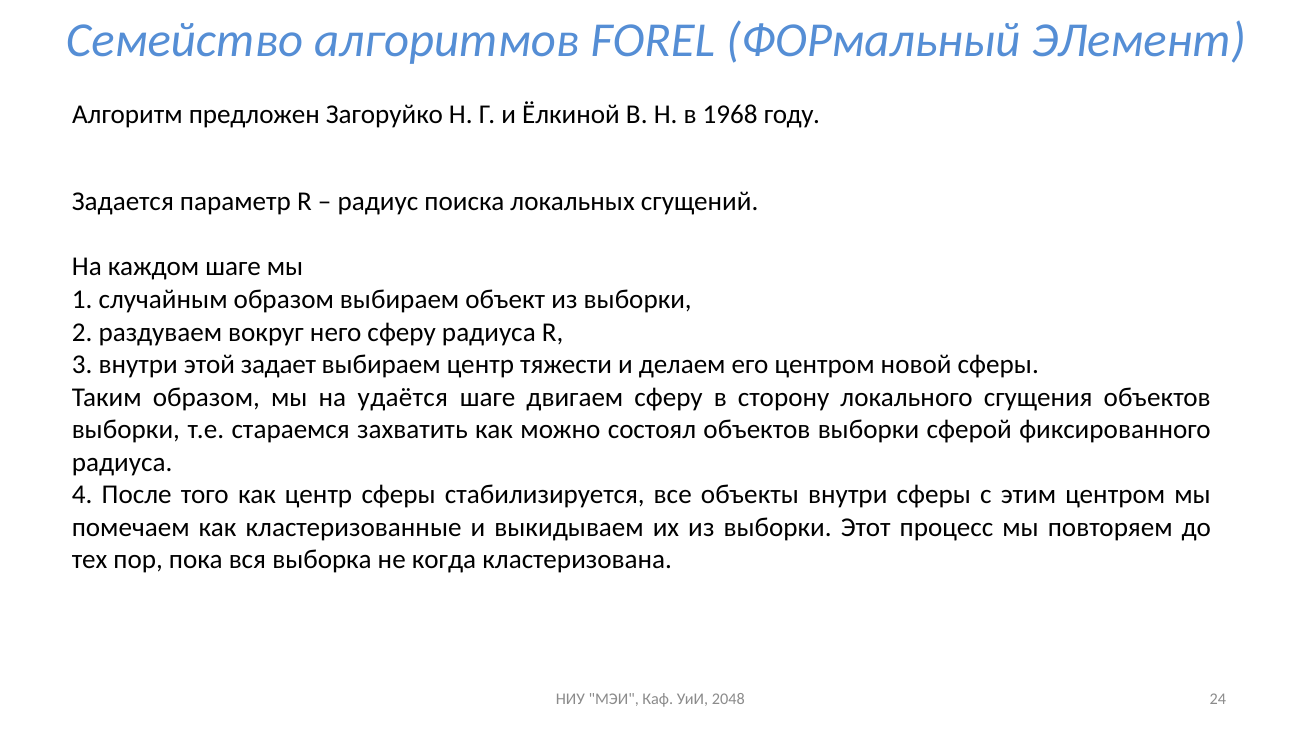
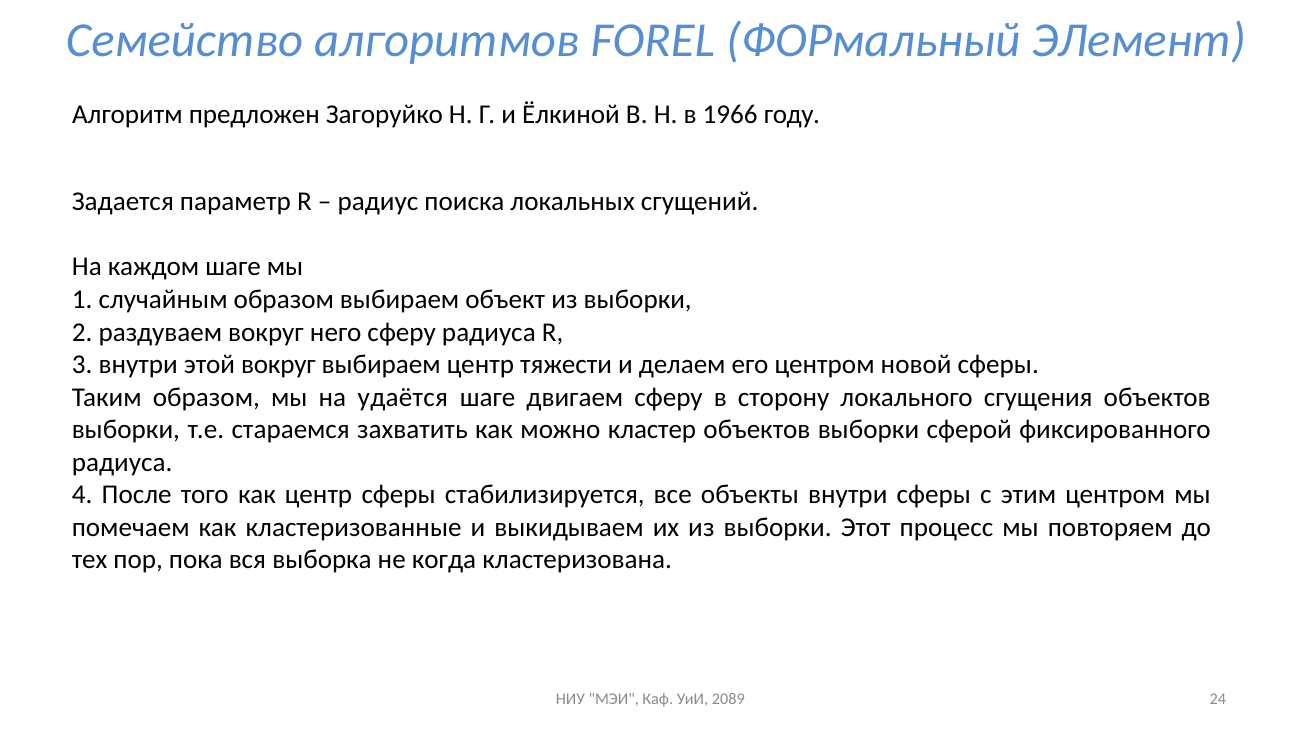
1968: 1968 -> 1966 (730, 115)
этой задает: задает -> вокруг (278, 365)
состоял: состоял -> кластер (652, 430)
2048: 2048 -> 2089 (728, 699)
